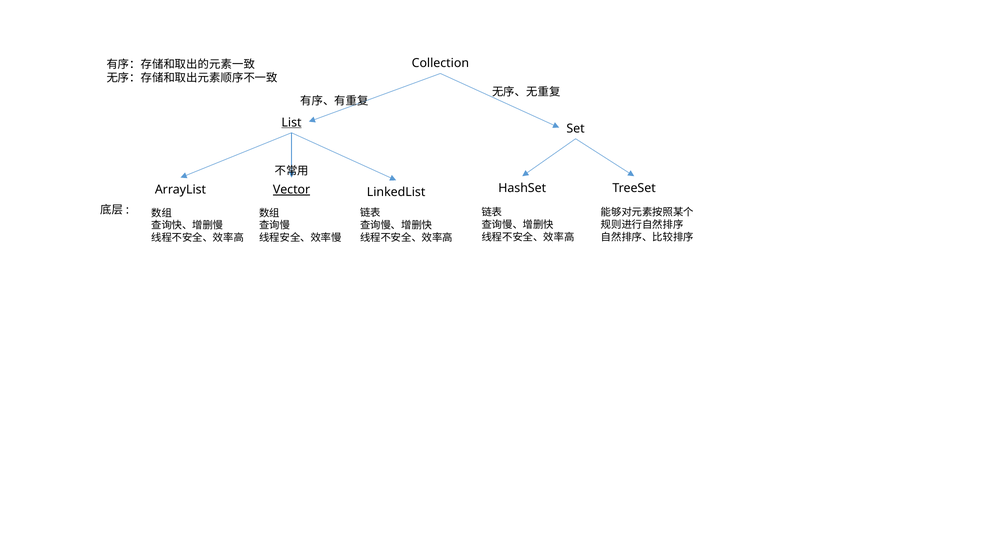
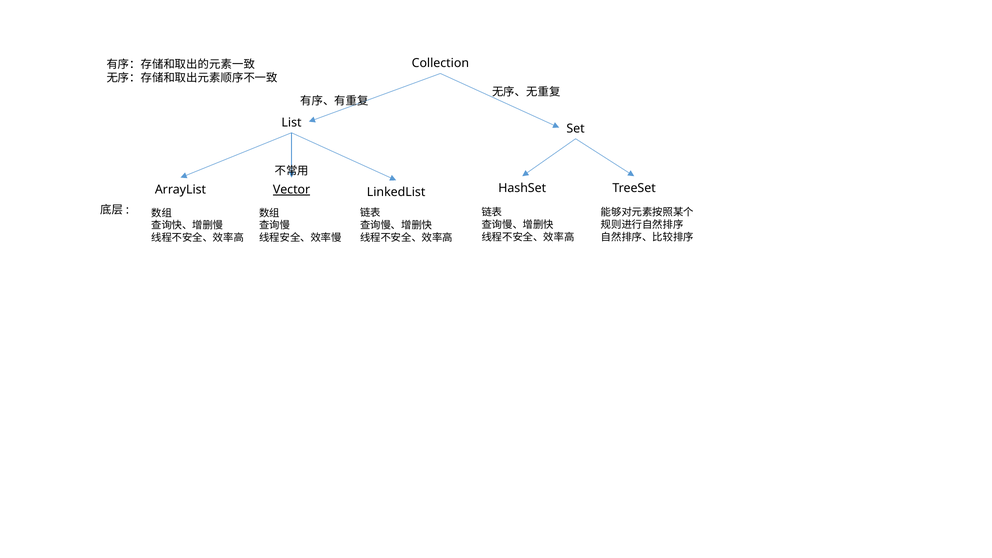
List underline: present -> none (291, 123)
